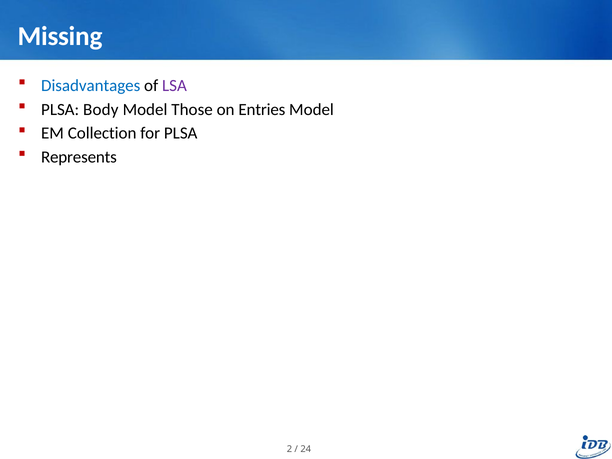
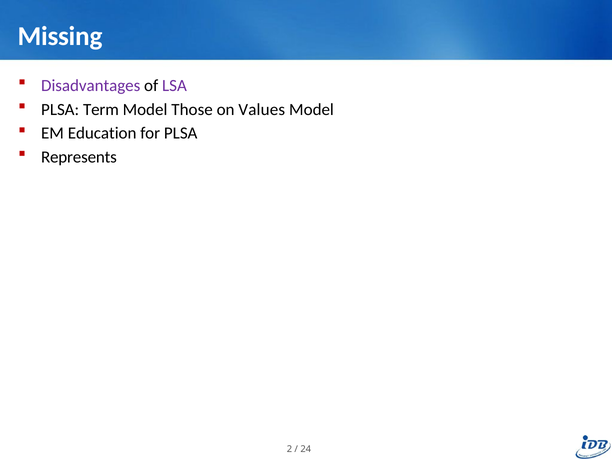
Disadvantages colour: blue -> purple (91, 86)
Body: Body -> Term (101, 109)
Entries: Entries -> Values (262, 109)
Collection: Collection -> Education (102, 133)
